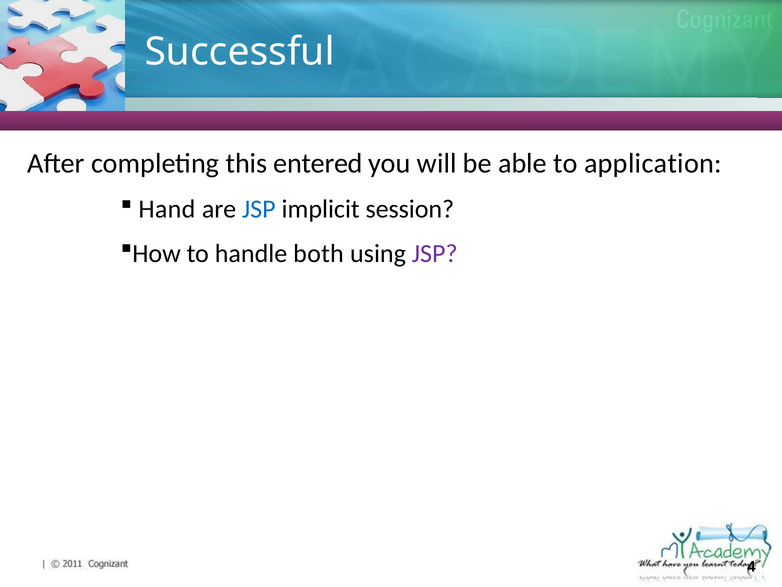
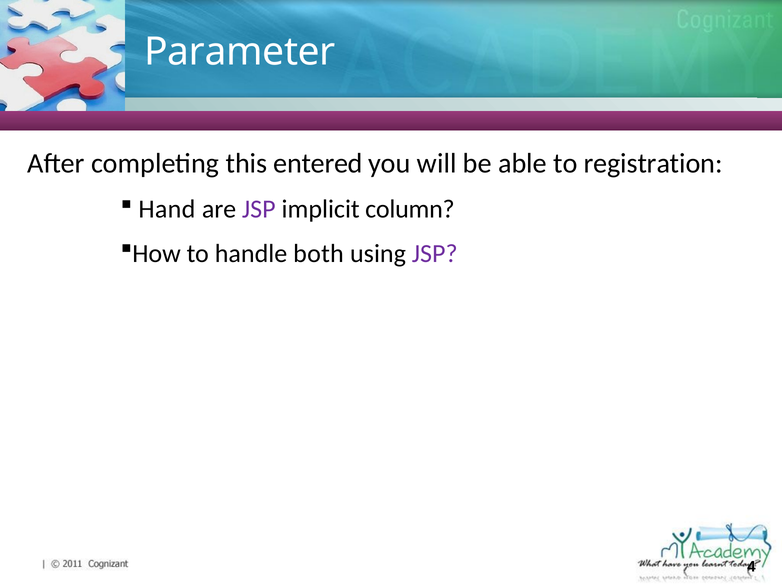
Successful: Successful -> Parameter (240, 52)
application: application -> registration (653, 164)
JSP colour: blue -> purple (259, 209)
session: session -> column (410, 209)
